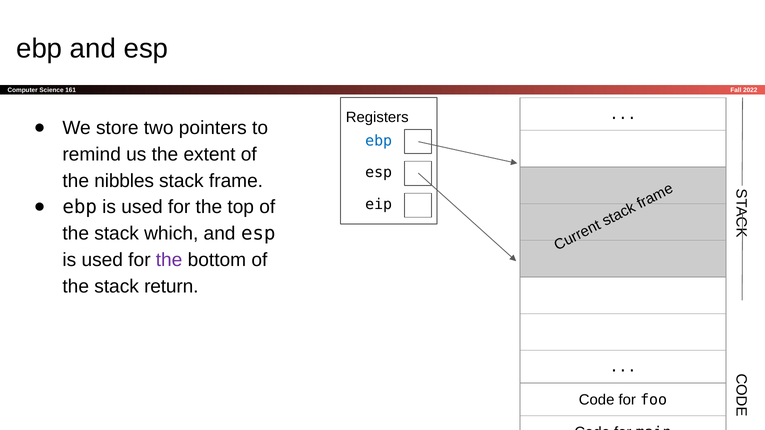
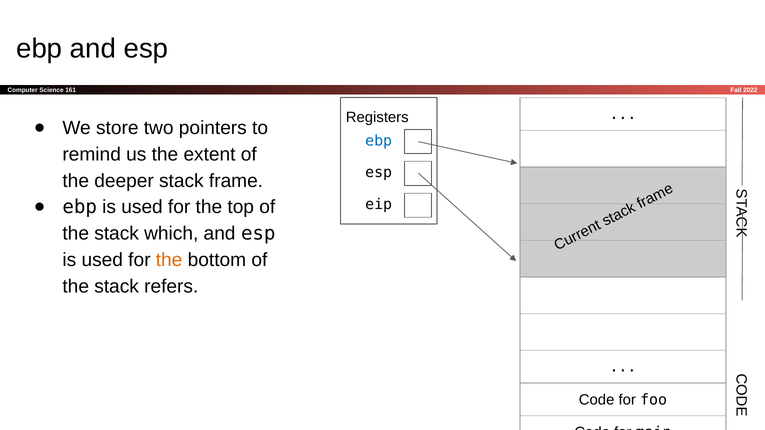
nibbles: nibbles -> deeper (124, 181)
the colour: purple -> orange (169, 260)
return: return -> refers (171, 286)
